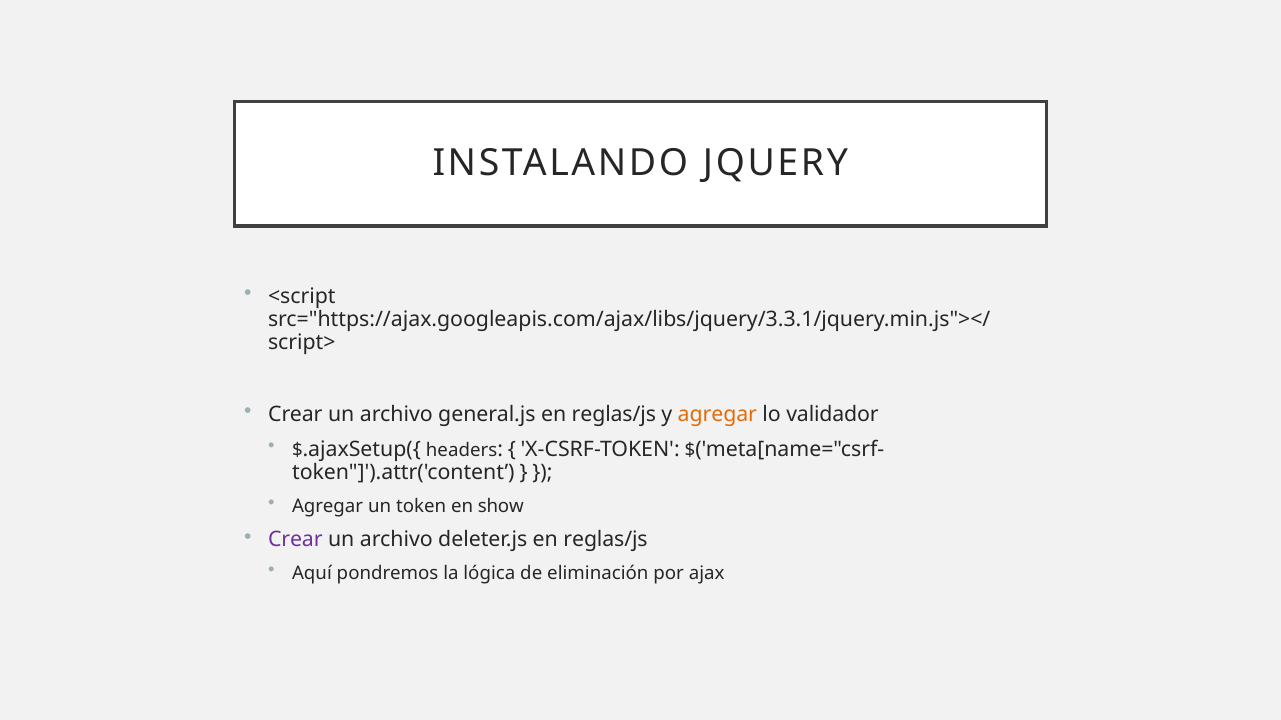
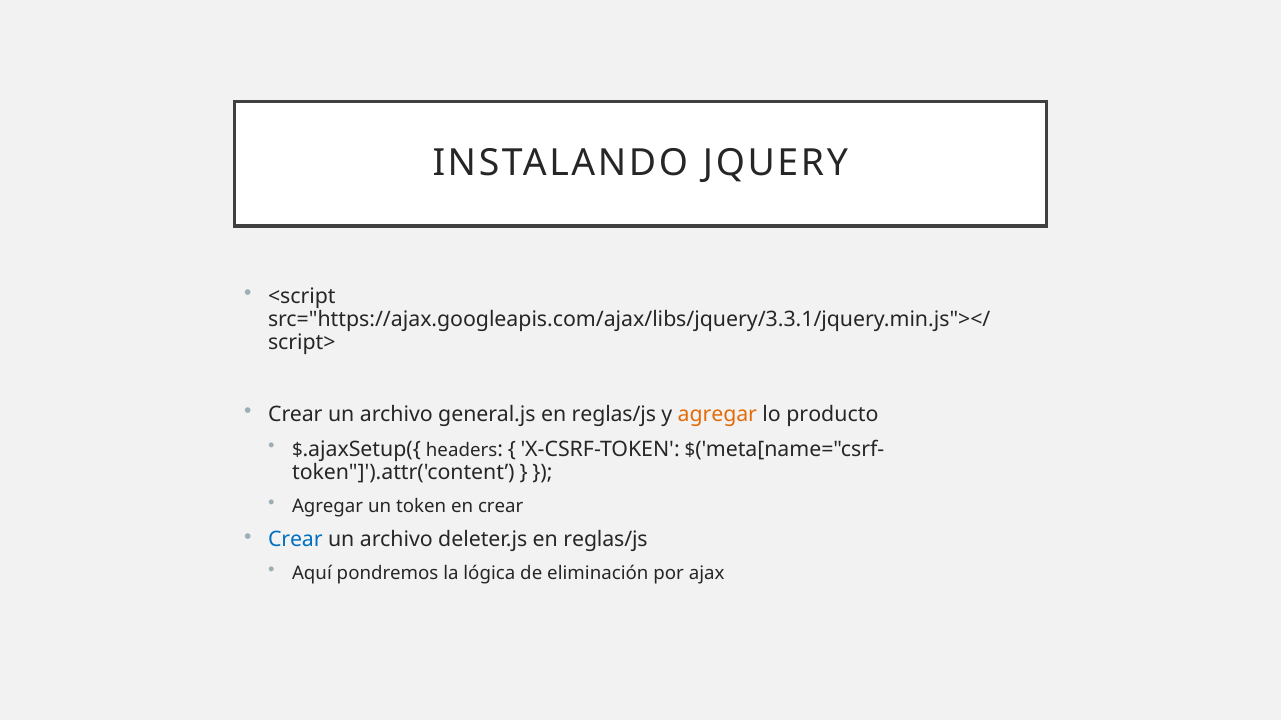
validador: validador -> producto (832, 415)
en show: show -> crear (501, 506)
Crear colour: purple -> blue (295, 540)
